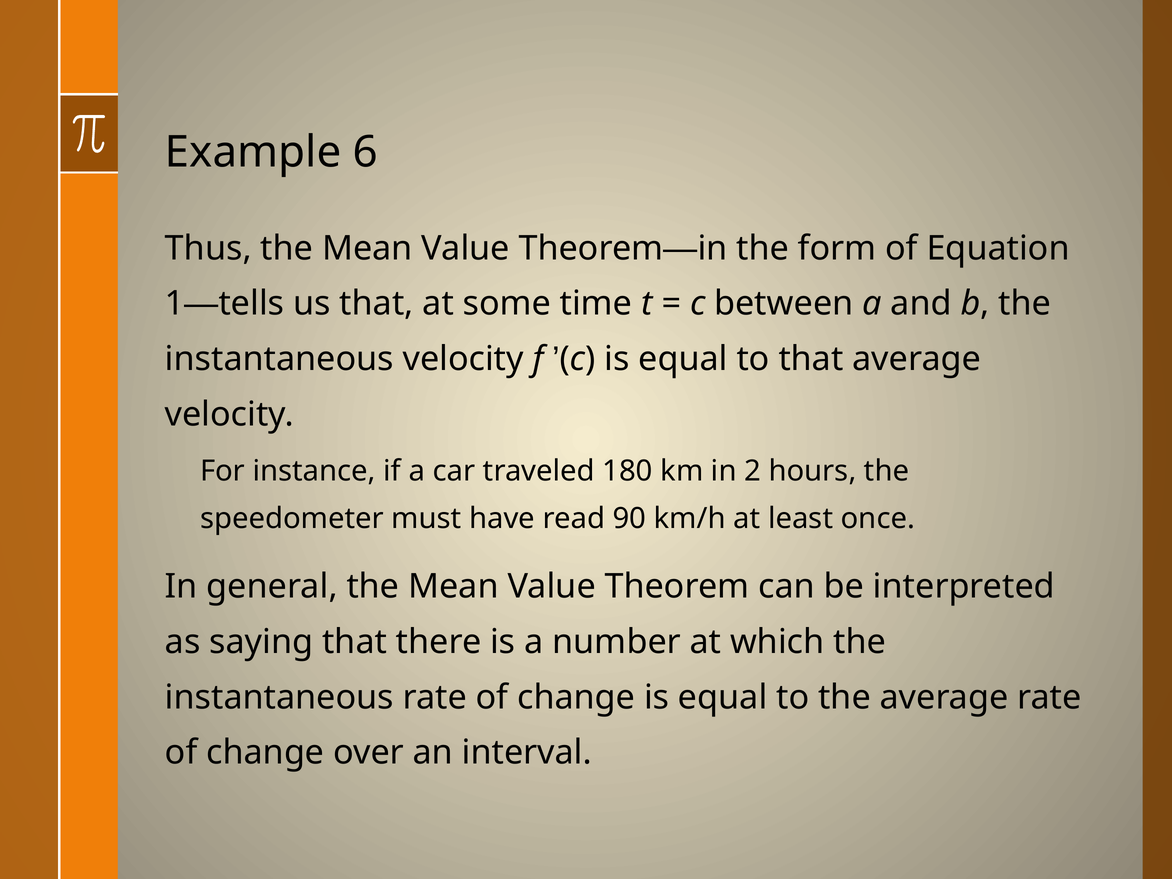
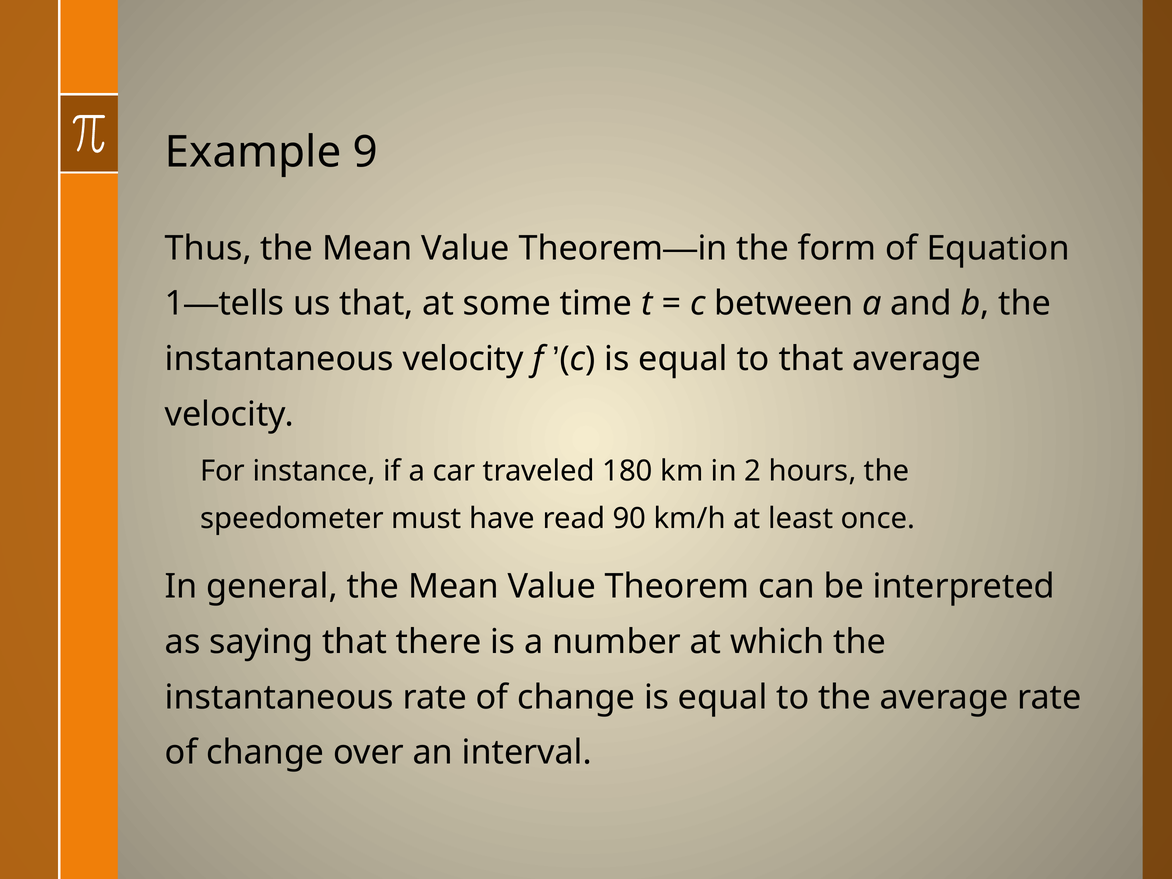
6: 6 -> 9 (365, 152)
